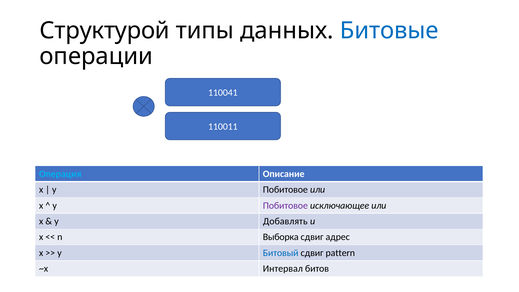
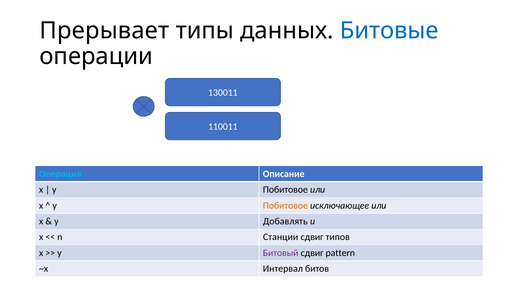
Структурой: Структурой -> Прерывает (104, 31)
110041: 110041 -> 130011 (223, 93)
Побитовое colour: purple -> orange (285, 205)
Выборка: Выборка -> Станции (281, 237)
адрес: адрес -> типов (338, 237)
Битовый colour: blue -> purple (281, 253)
